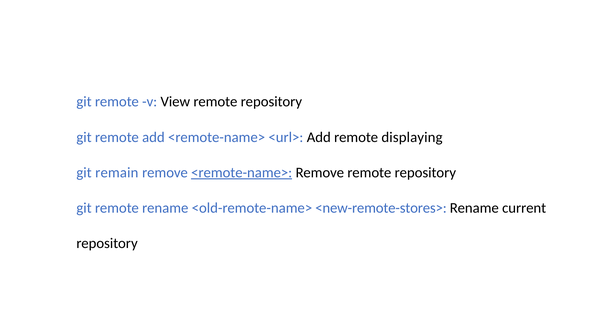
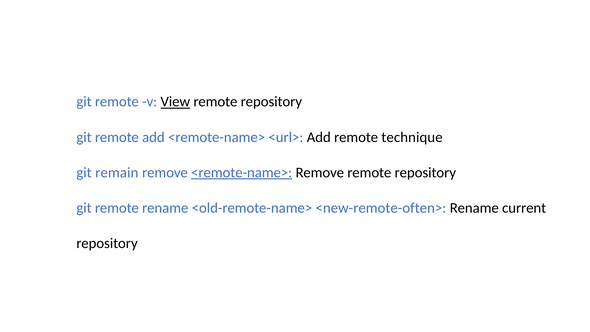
View underline: none -> present (175, 102)
displaying: displaying -> technique (412, 137)
<new-remote-stores>: <new-remote-stores> -> <new-remote-often> (381, 208)
